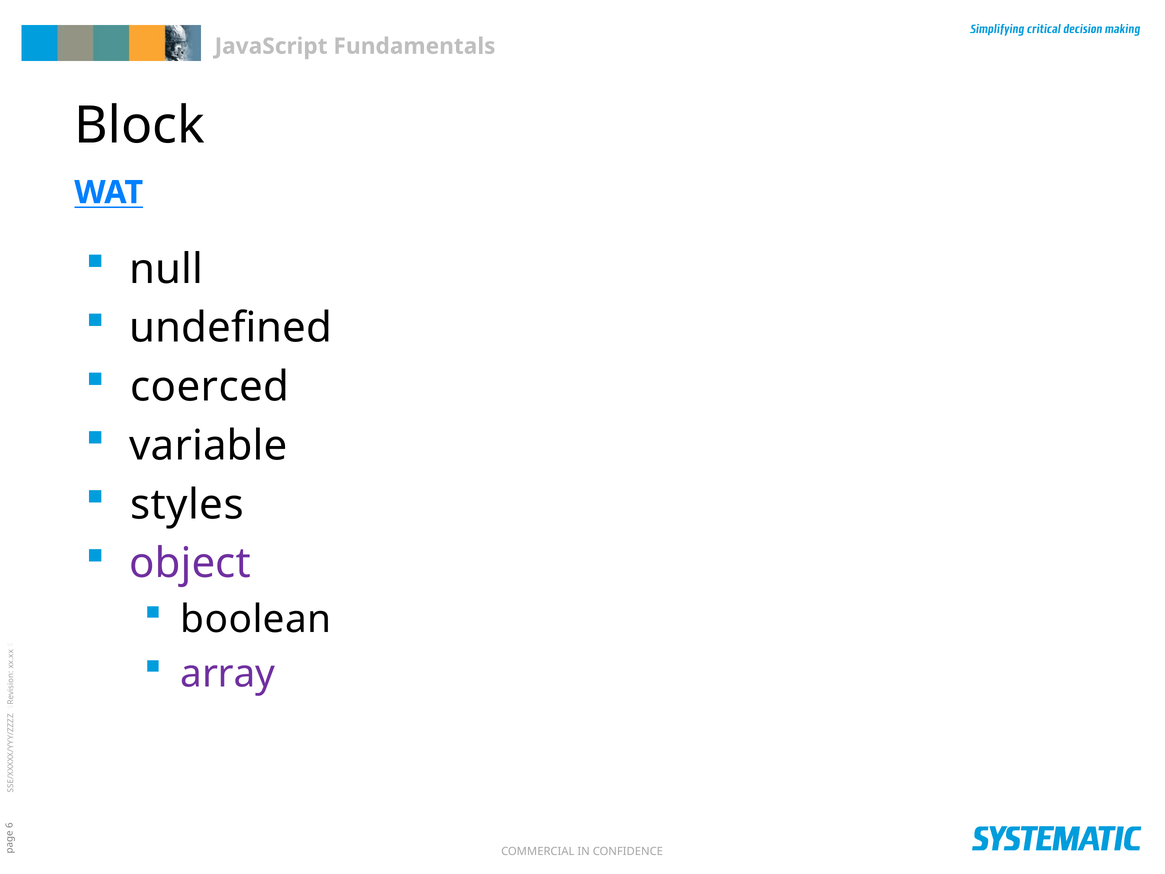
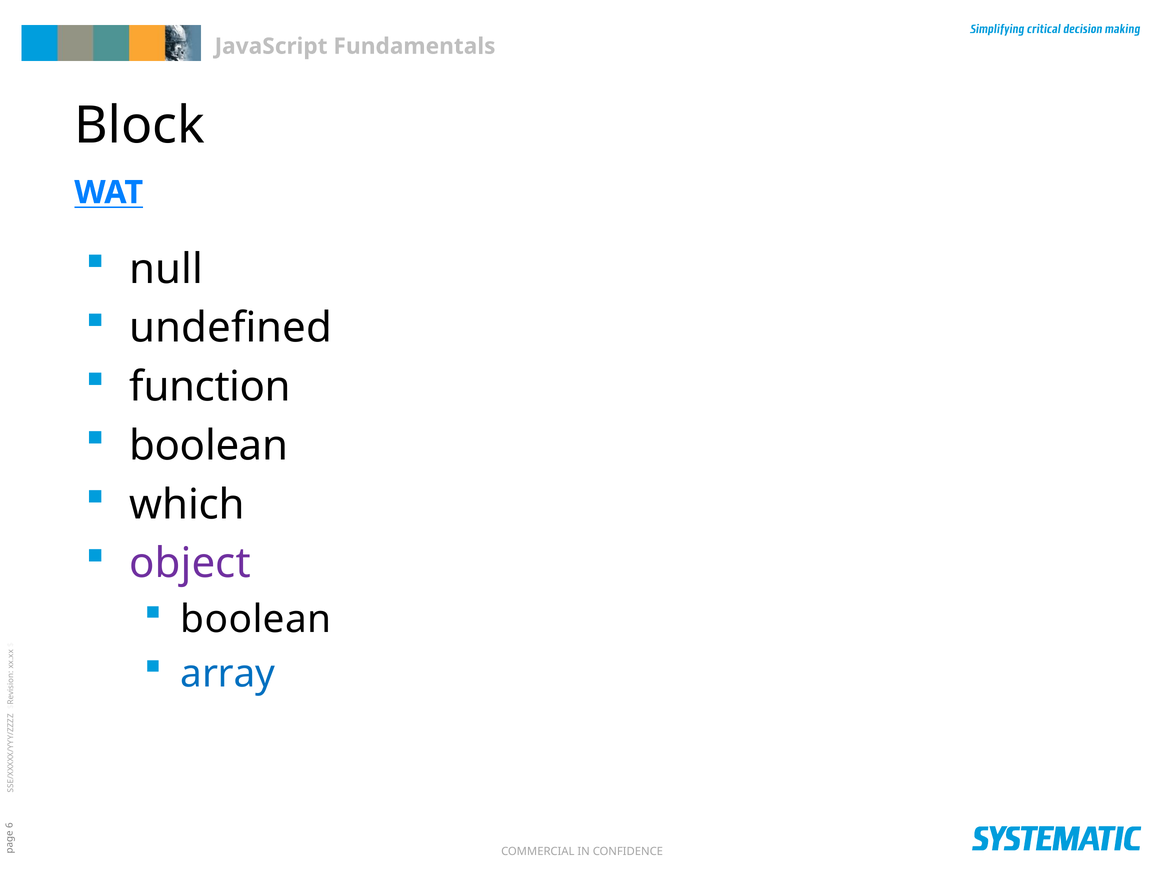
coerced: coerced -> function (210, 387)
variable: variable -> boolean (209, 446)
styles: styles -> which (187, 505)
array colour: purple -> blue (228, 674)
